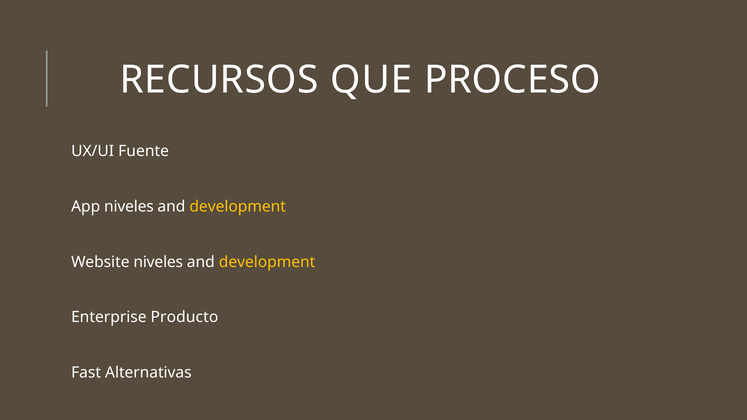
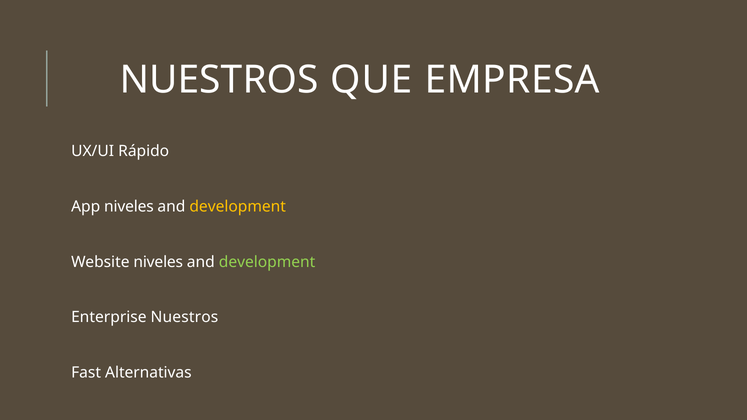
RECURSOS: RECURSOS -> NUESTROS (219, 80)
PROCESO: PROCESO -> EMPRESA (512, 80)
Fuente: Fuente -> Rápido (144, 151)
development colour: yellow -> light green (267, 262)
Enterprise Producto: Producto -> Nuestros (184, 317)
